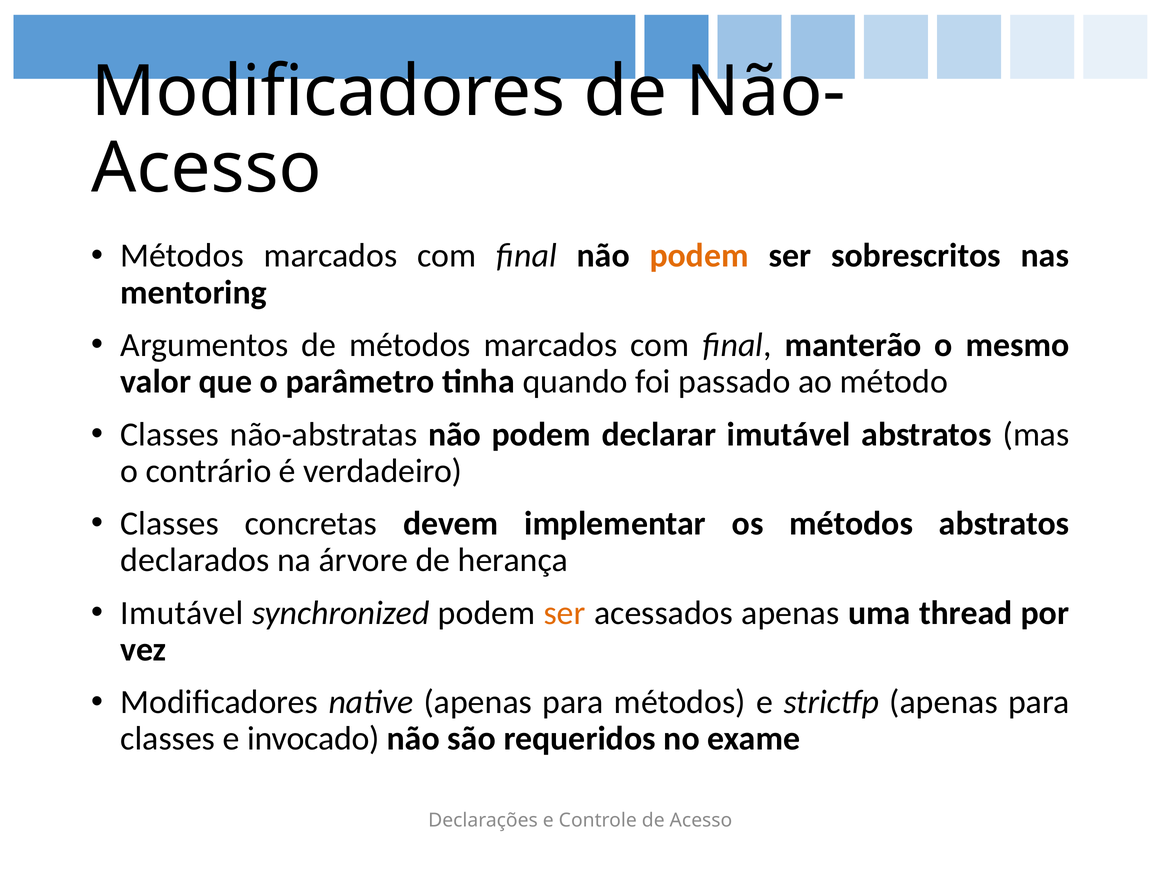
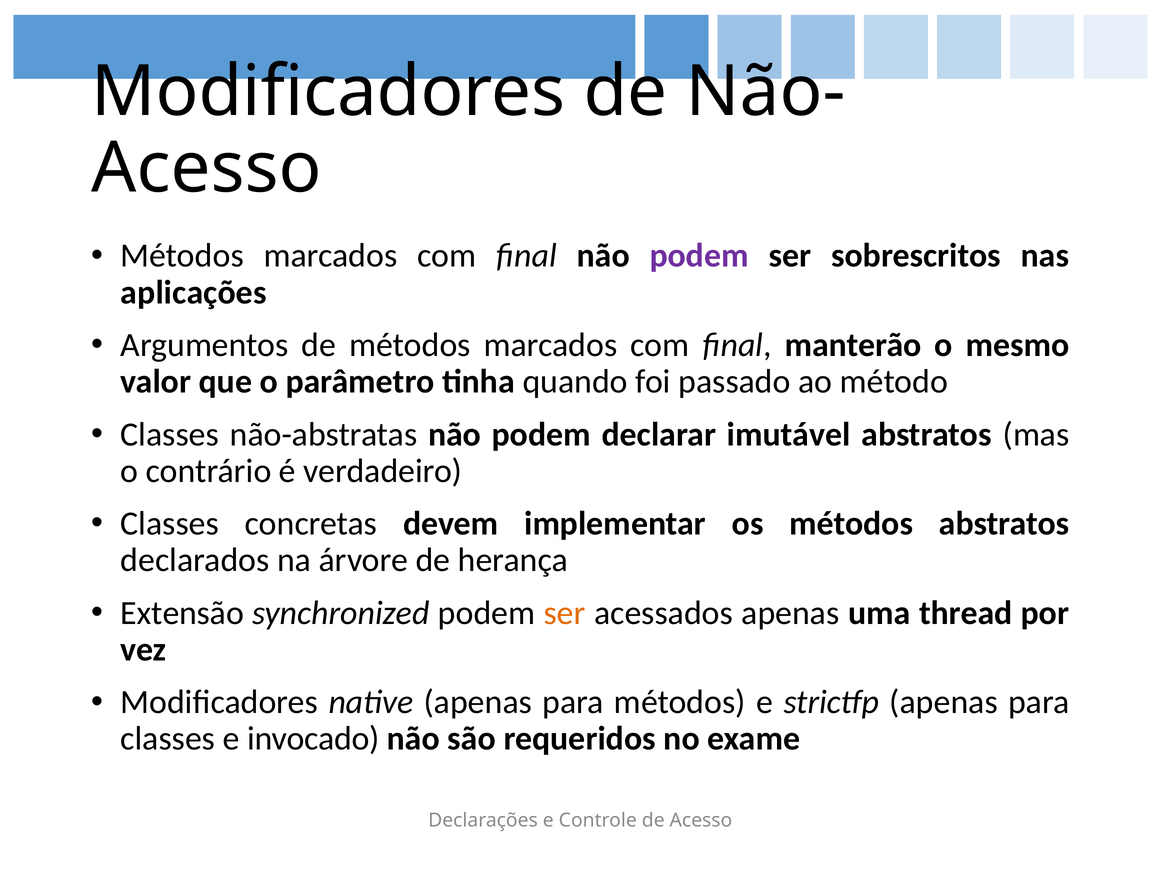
podem colour: orange -> purple (699, 256)
mentoring: mentoring -> aplicações (194, 292)
Imutável: Imutável -> Extensão (182, 613)
